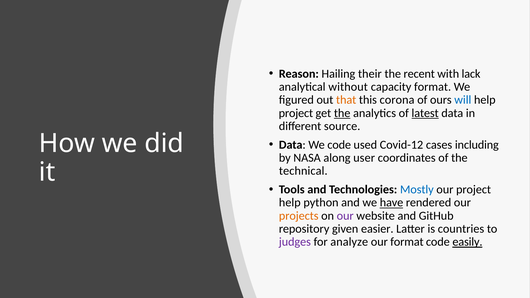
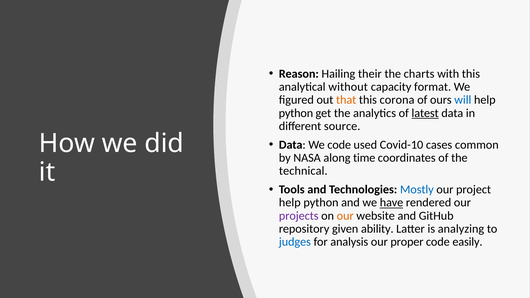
recent: recent -> charts (419, 74)
with lack: lack -> this (471, 74)
project: project -> python (296, 113)
the underline: present -> none (342, 113)
Covid-12: Covid-12 -> Covid-10 (402, 145)
including: including -> common (477, 145)
user: user -> time (364, 158)
projects colour: orange -> purple (299, 216)
our colour: purple -> orange (345, 216)
easier: easier -> ability (377, 229)
countries: countries -> analyzing (461, 229)
judges colour: purple -> blue (295, 242)
analyze: analyze -> analysis (349, 242)
our format: format -> proper (407, 242)
easily underline: present -> none (467, 242)
